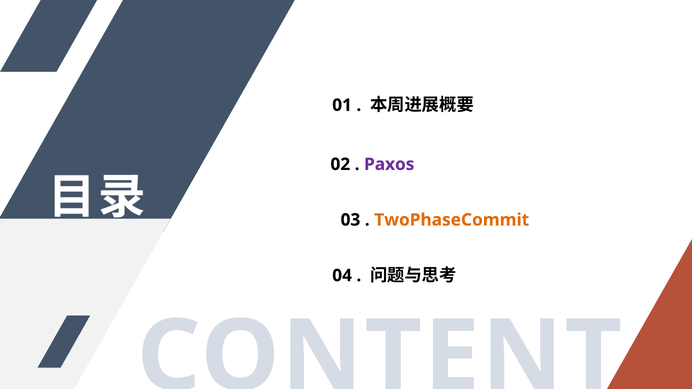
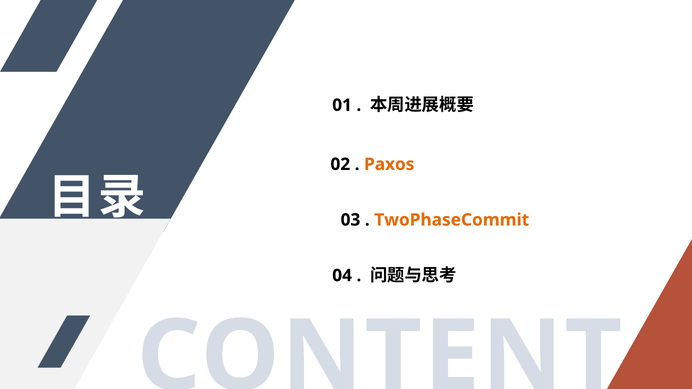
Paxos colour: purple -> orange (389, 164)
